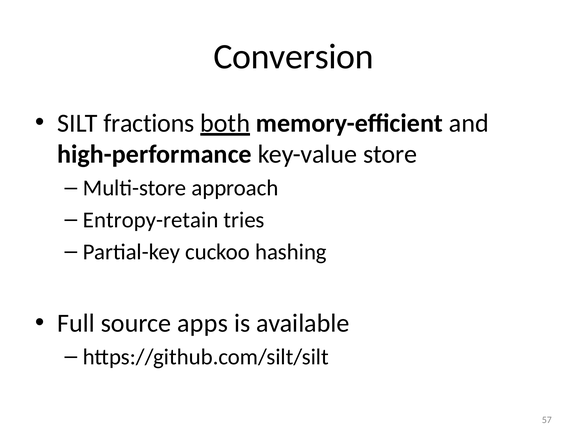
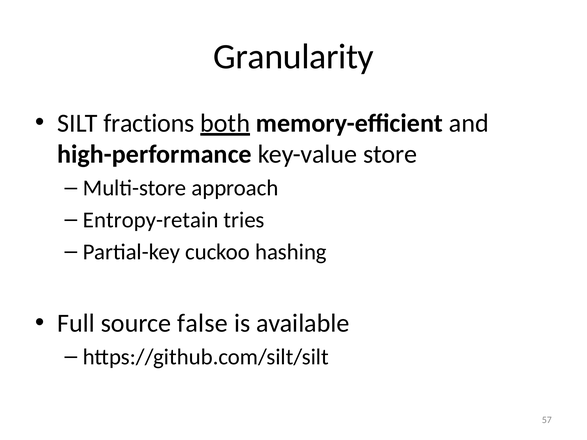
Conversion: Conversion -> Granularity (294, 57)
apps: apps -> false (203, 323)
